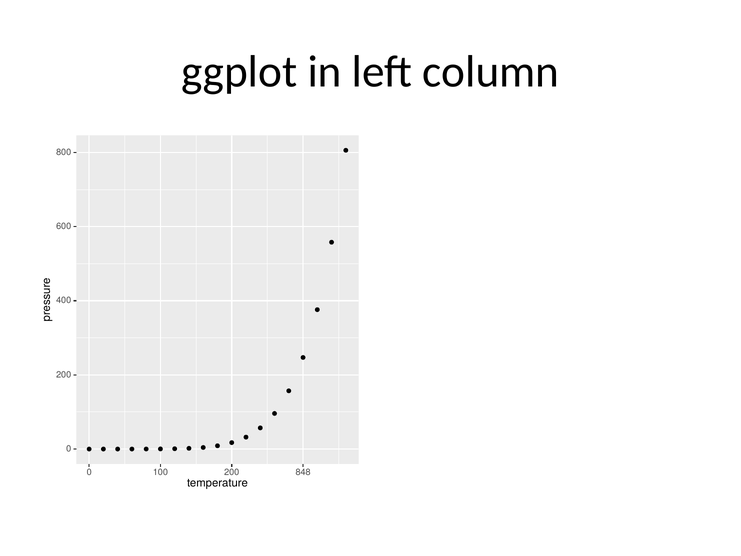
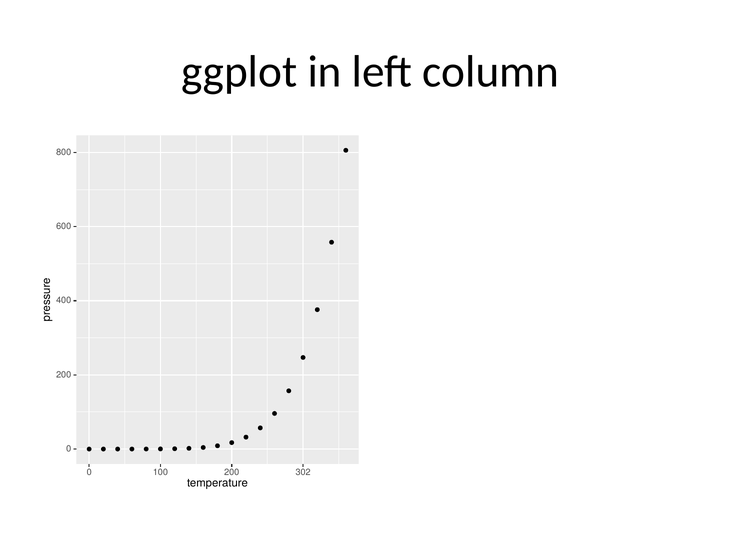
848: 848 -> 302 (303, 472)
